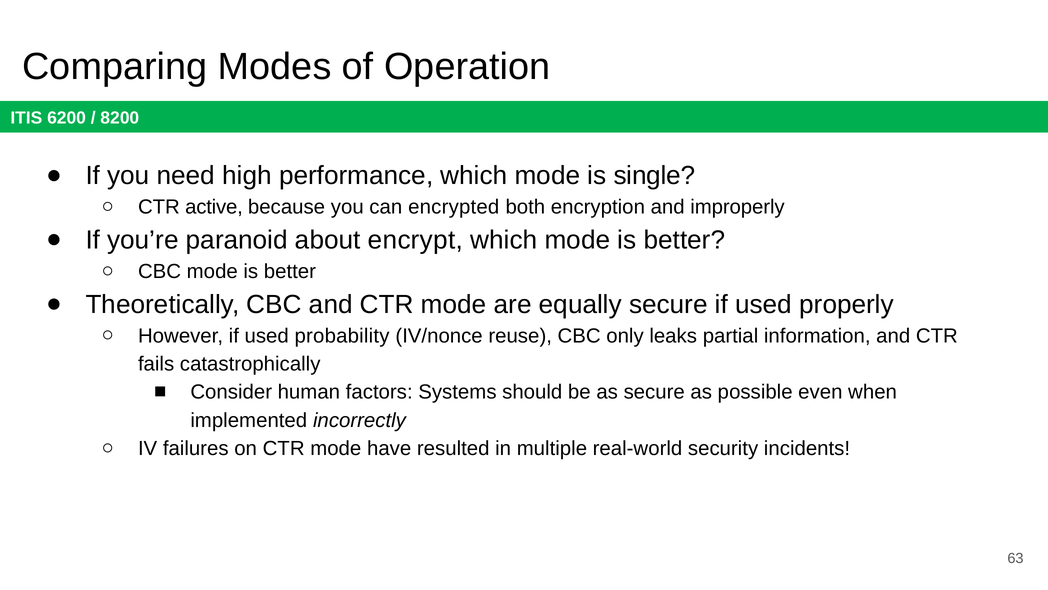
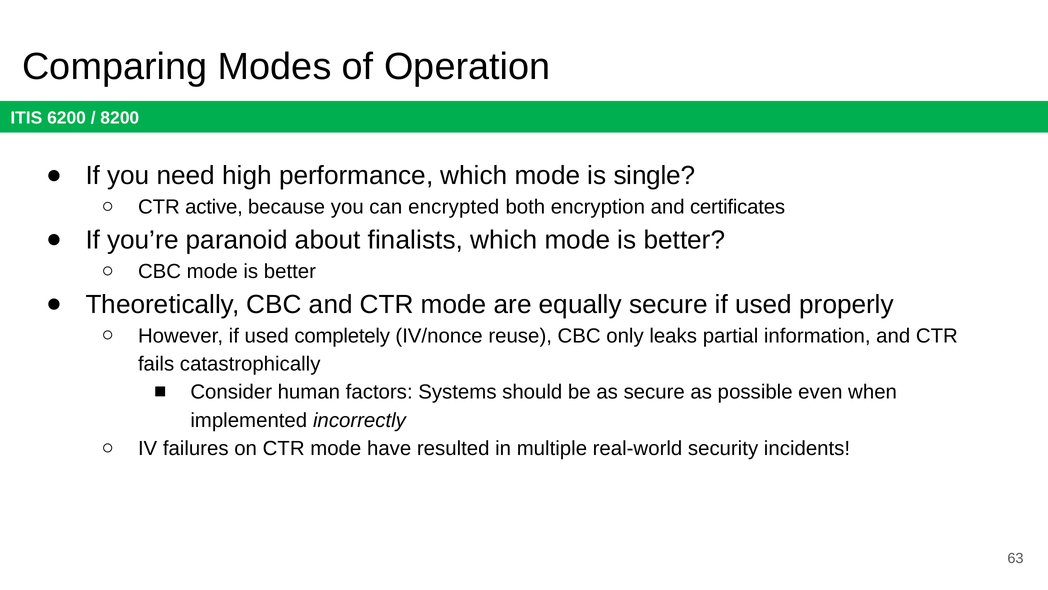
improperly: improperly -> certificates (738, 207)
encrypt: encrypt -> finalists (415, 240)
probability: probability -> completely (342, 336)
